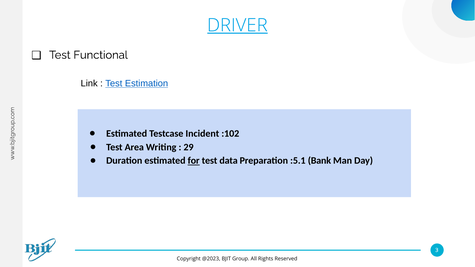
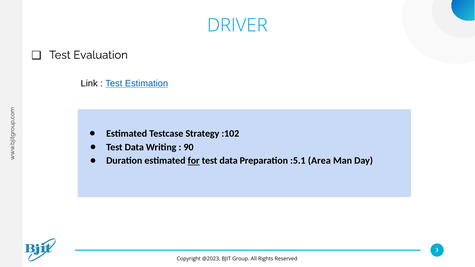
DRIVER underline: present -> none (237, 25)
Functional: Functional -> Evaluation (101, 55)
Incident: Incident -> Strategy (202, 134)
Area: Area -> Data (134, 147)
29: 29 -> 90 (189, 147)
Bank: Bank -> Area (319, 161)
